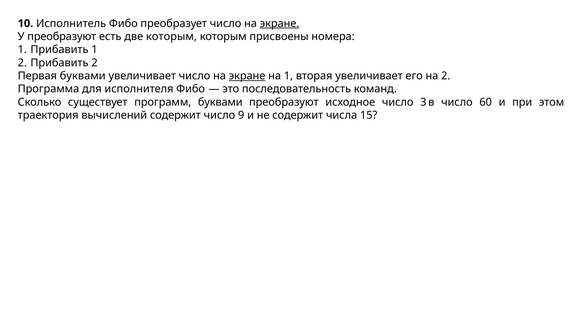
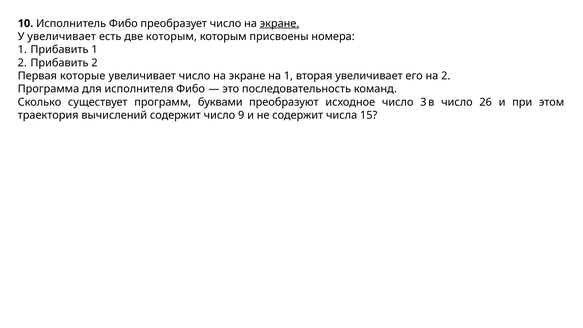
У преобразуют: преобразуют -> увеличивает (62, 37)
Первая буквами: буквами -> которые (83, 76)
экране underline: present -> none (247, 76)
60: 60 -> 26 (486, 102)
